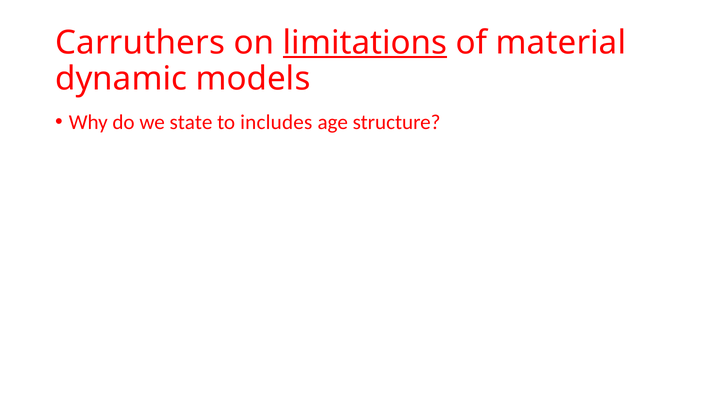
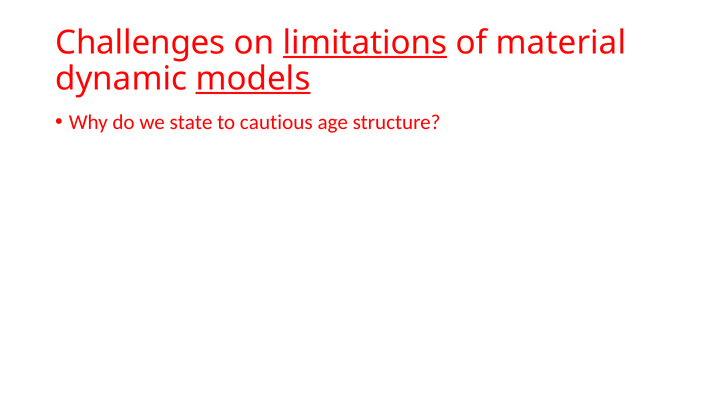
Carruthers: Carruthers -> Challenges (140, 43)
models underline: none -> present (253, 79)
includes: includes -> cautious (276, 122)
